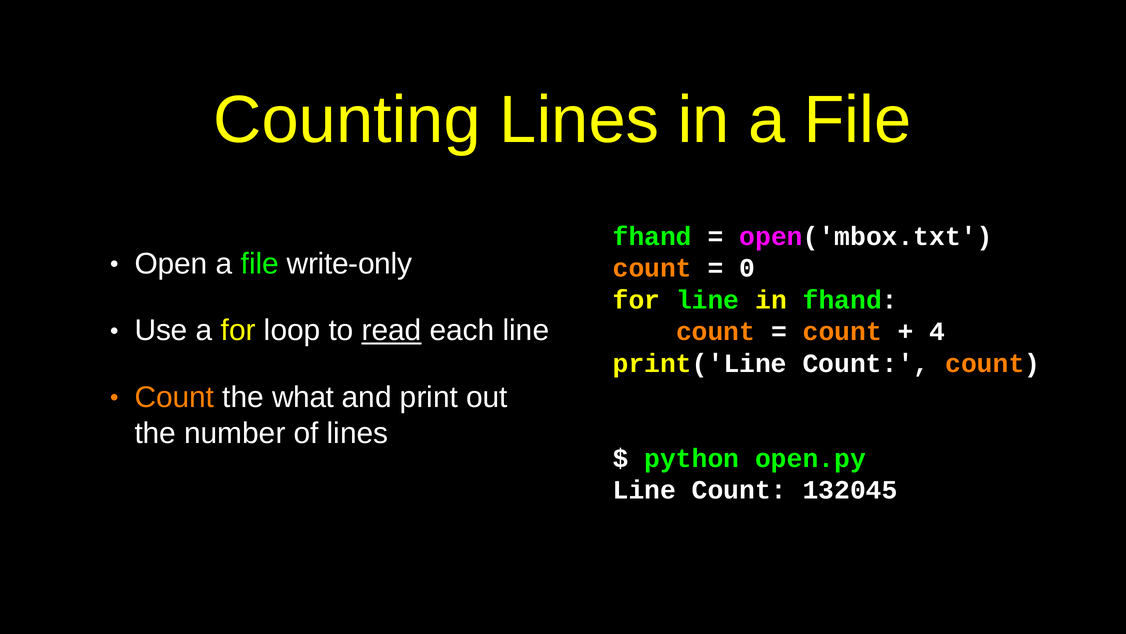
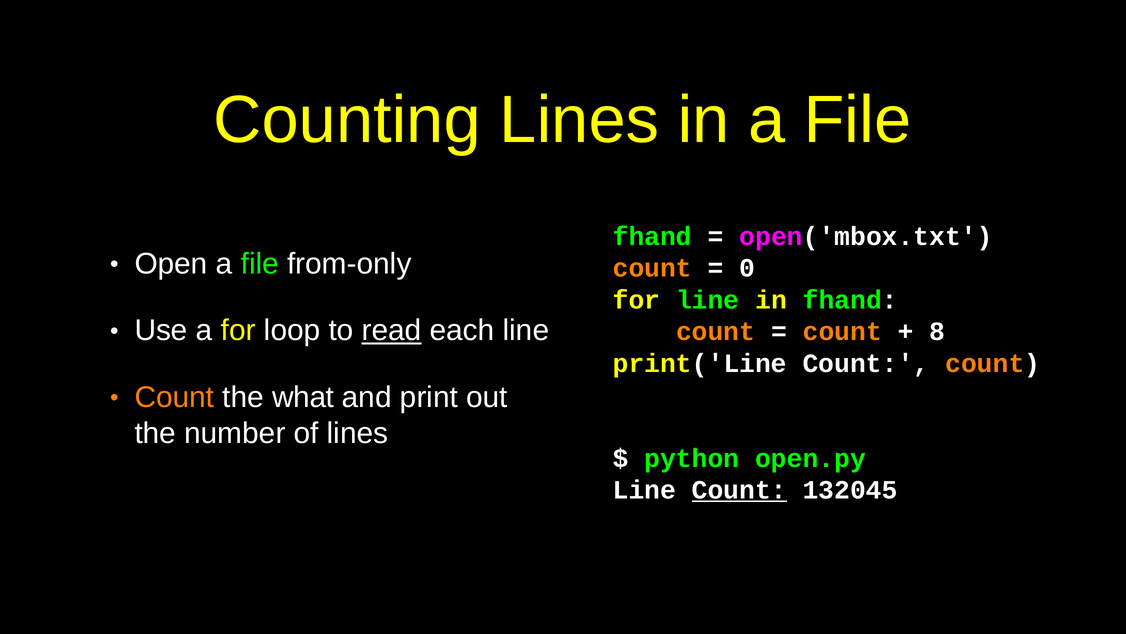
write-only: write-only -> from-only (349, 264)
4: 4 -> 8 (937, 331)
Count underline: none -> present (739, 490)
